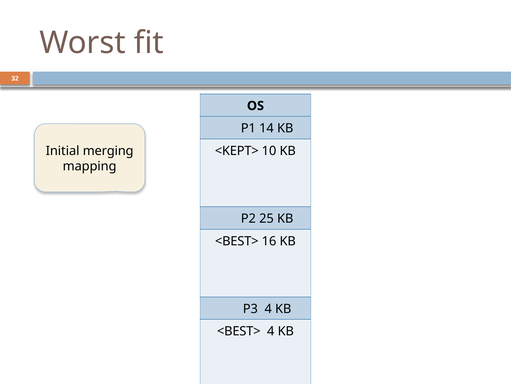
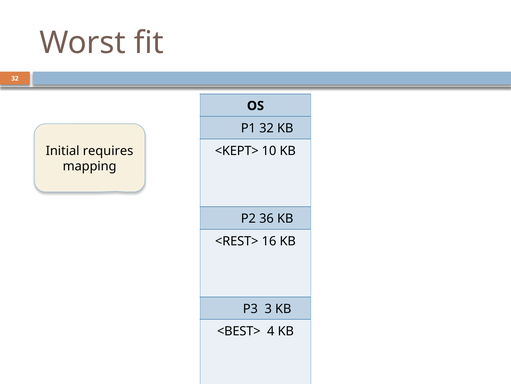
P1 14: 14 -> 32 (266, 128)
merging: merging -> requires (108, 151)
25: 25 -> 36 (266, 218)
<BEST>: <BEST> -> <REST> (237, 241)
P3 4: 4 -> 3 (268, 308)
